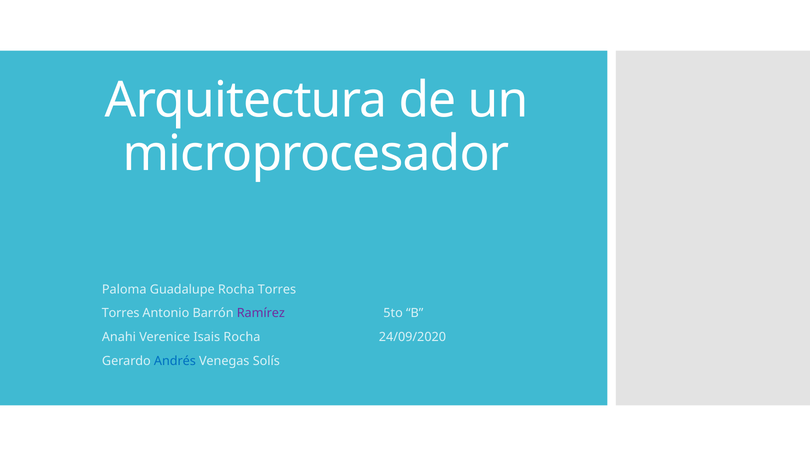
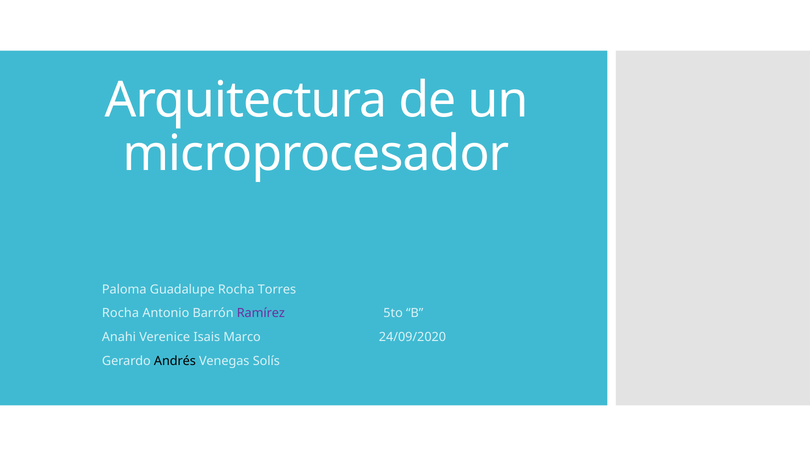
Torres: Torres -> Rocha (120, 313)
Isais Rocha: Rocha -> Marco (242, 337)
Andrés colour: blue -> black (175, 361)
